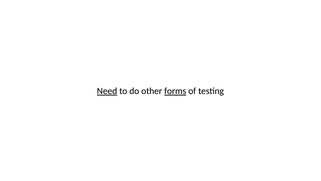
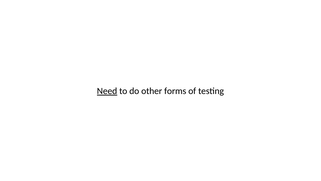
forms underline: present -> none (175, 91)
